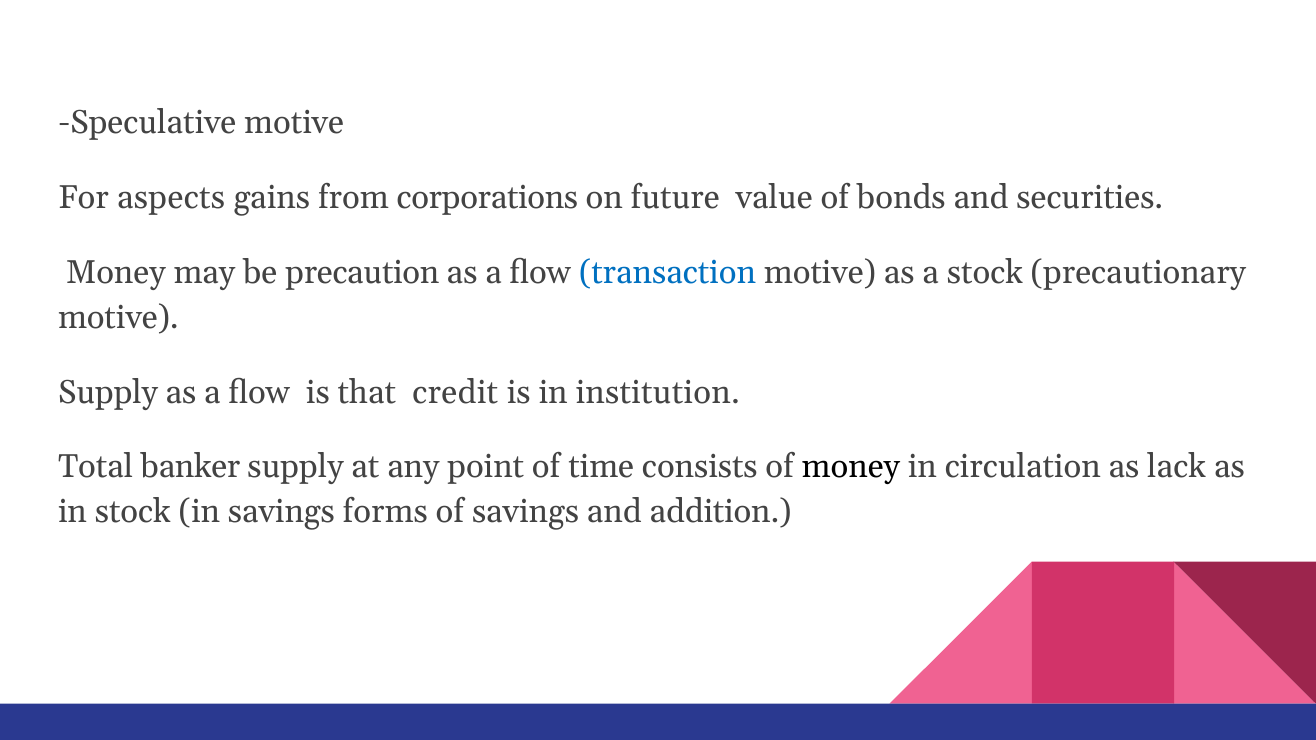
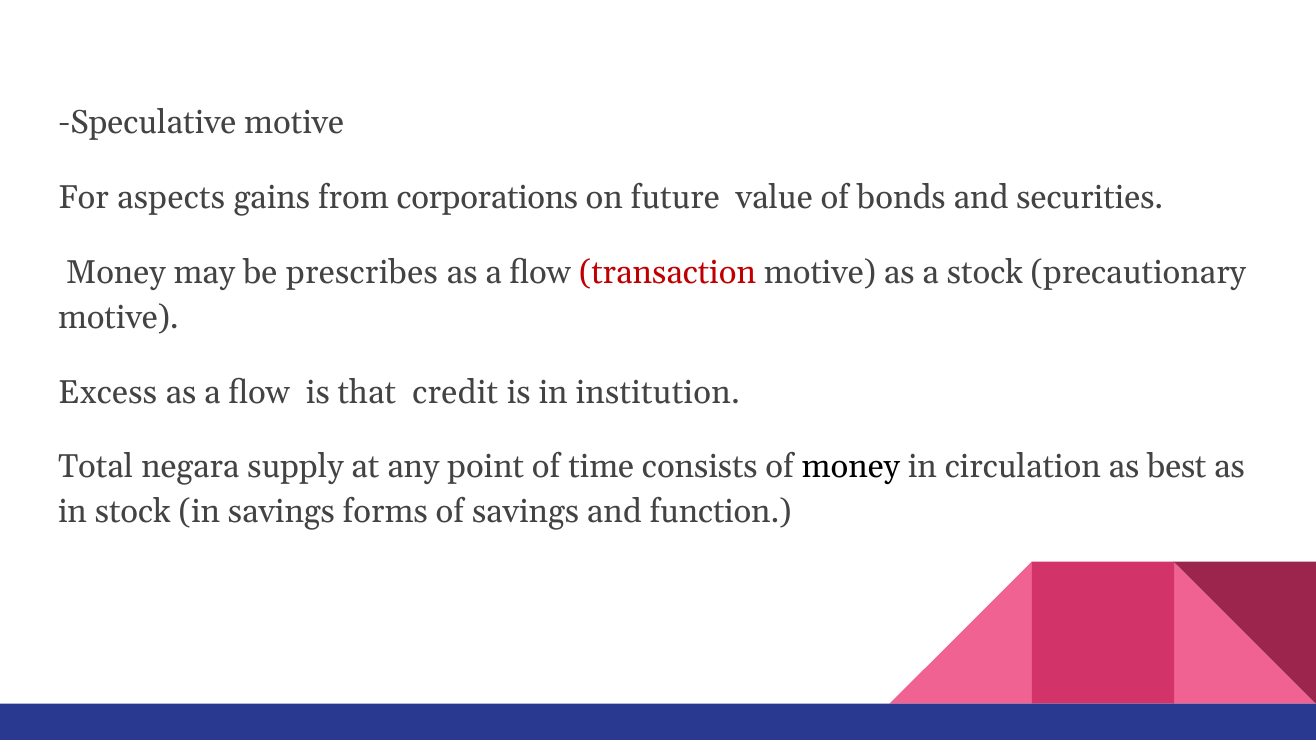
precaution: precaution -> prescribes (362, 272)
transaction colour: blue -> red (667, 272)
Supply: Supply -> Excess (108, 392)
banker: banker -> negara (190, 467)
lack: lack -> best (1177, 467)
addition: addition -> function (721, 512)
